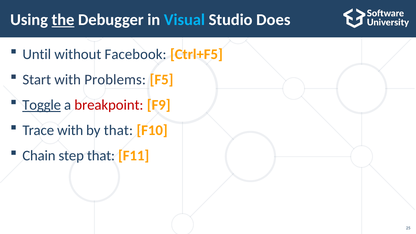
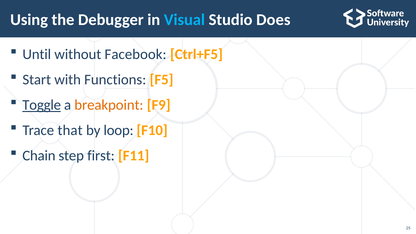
the underline: present -> none (63, 20)
Problems: Problems -> Functions (115, 80)
breakpoint colour: red -> orange (109, 105)
Trace with: with -> that (70, 130)
by that: that -> loop (119, 130)
step that: that -> first (101, 156)
